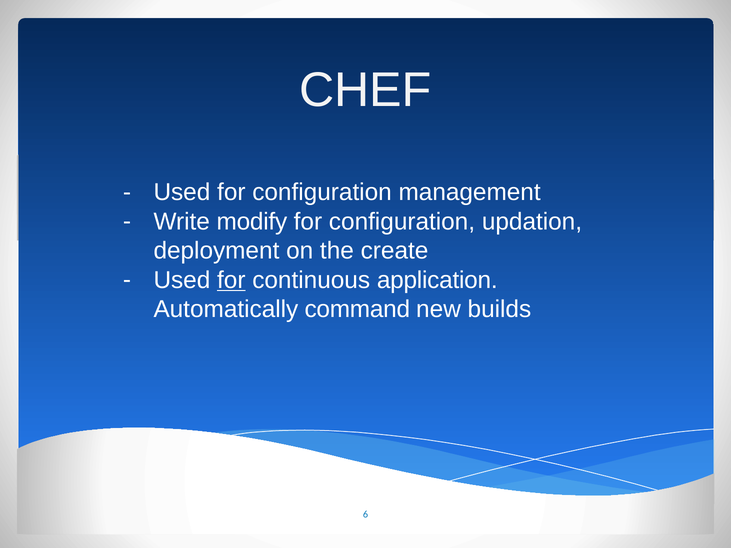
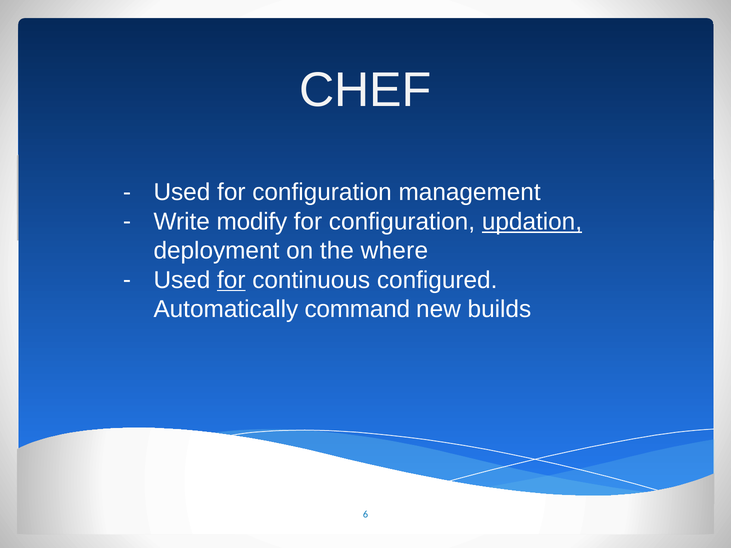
updation underline: none -> present (532, 222)
create: create -> where (394, 251)
application: application -> configured (437, 280)
